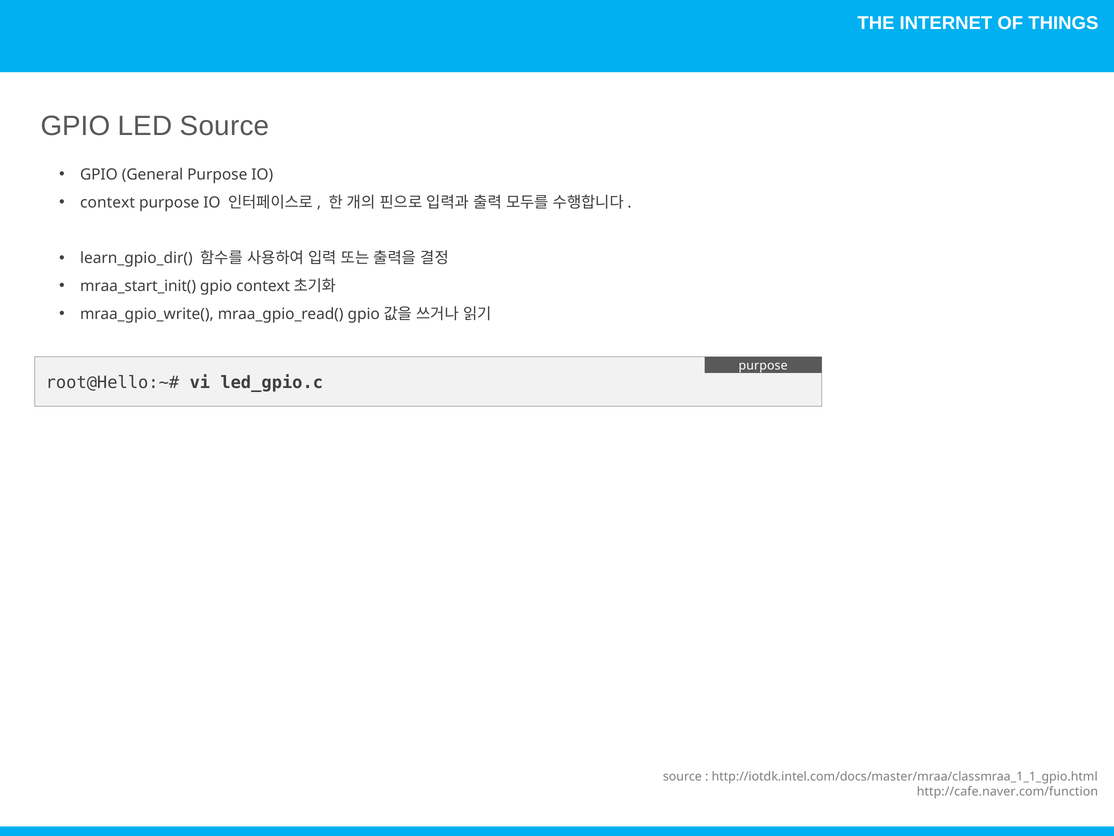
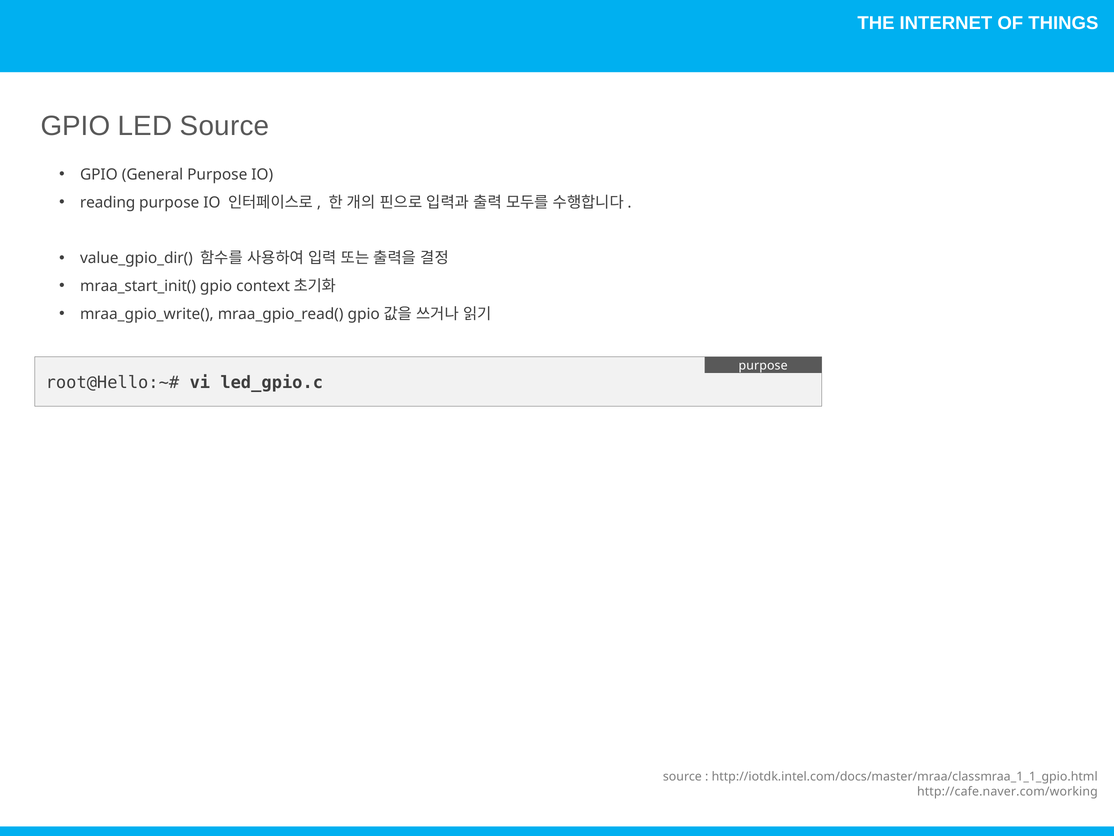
context: context -> reading (108, 202)
learn_gpio_dir(: learn_gpio_dir( -> value_gpio_dir( (136, 258)
http://cafe.naver.com/function: http://cafe.naver.com/function -> http://cafe.naver.com/working (1007, 791)
